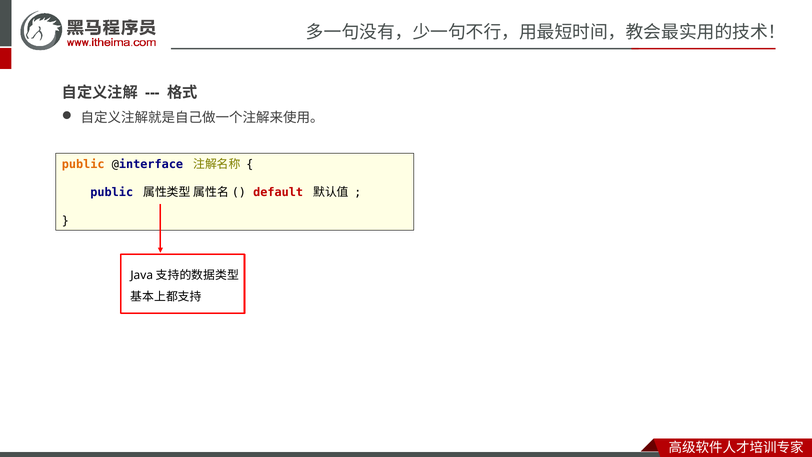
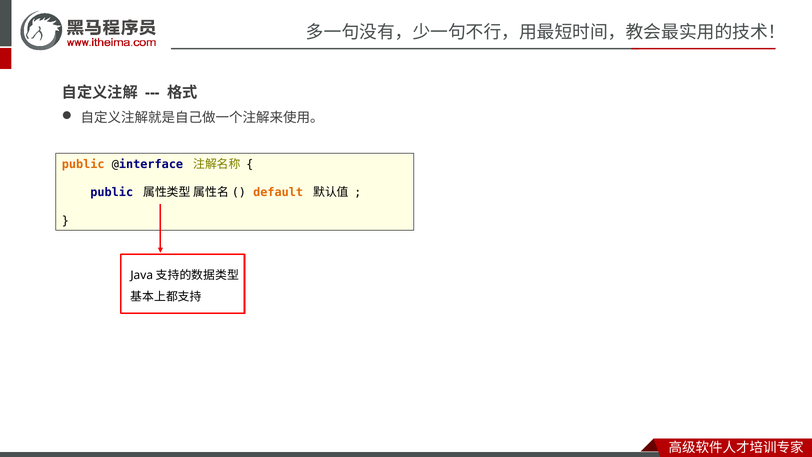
default colour: red -> orange (278, 192)
